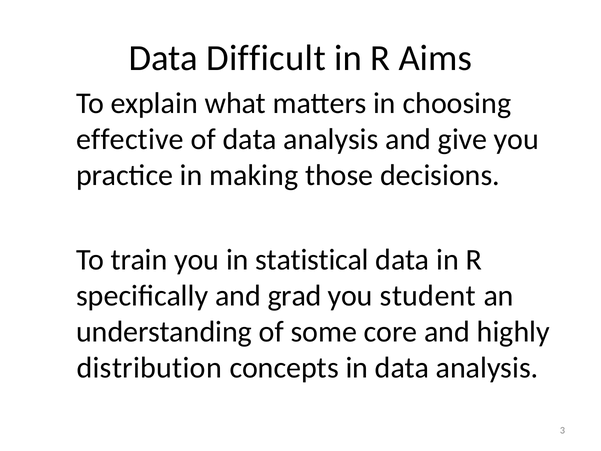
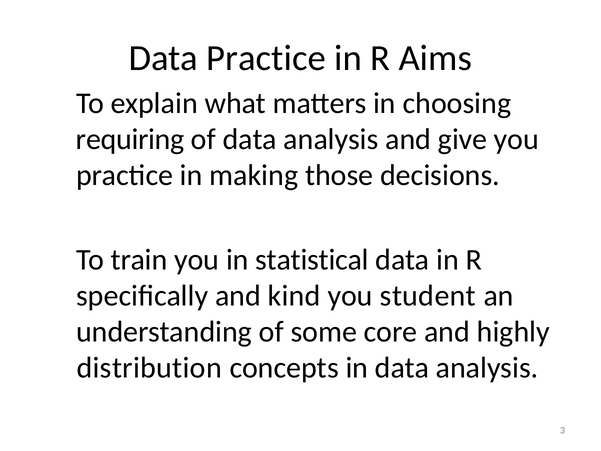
Data Difficult: Difficult -> Practice (266, 58)
effective: effective -> requiring (130, 139)
grad: grad -> kind (294, 296)
